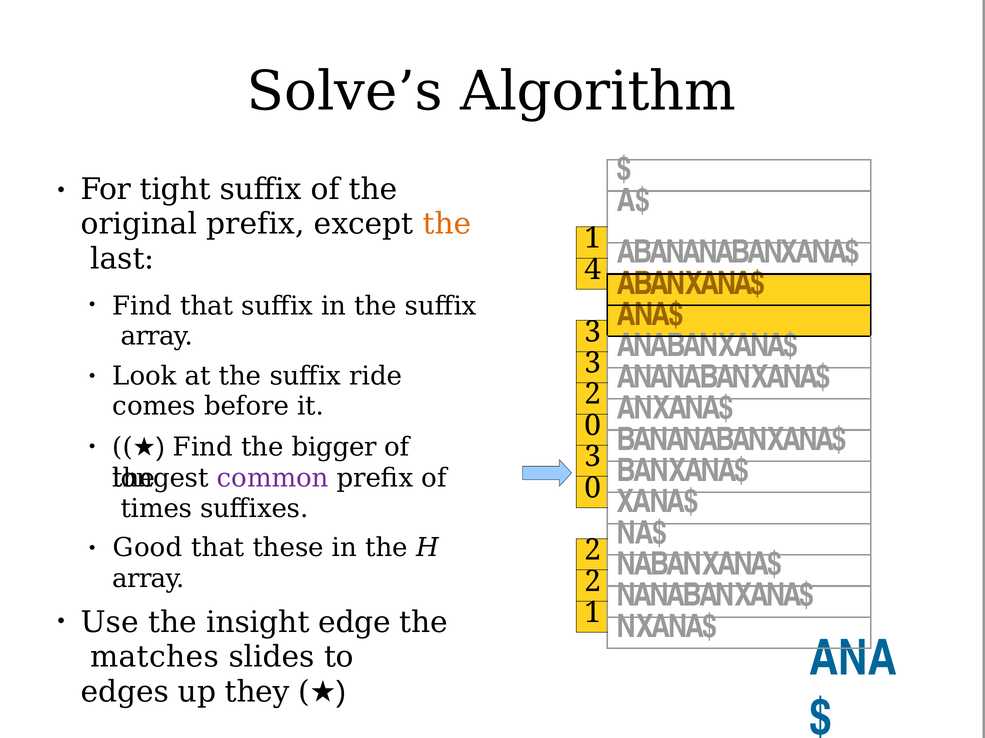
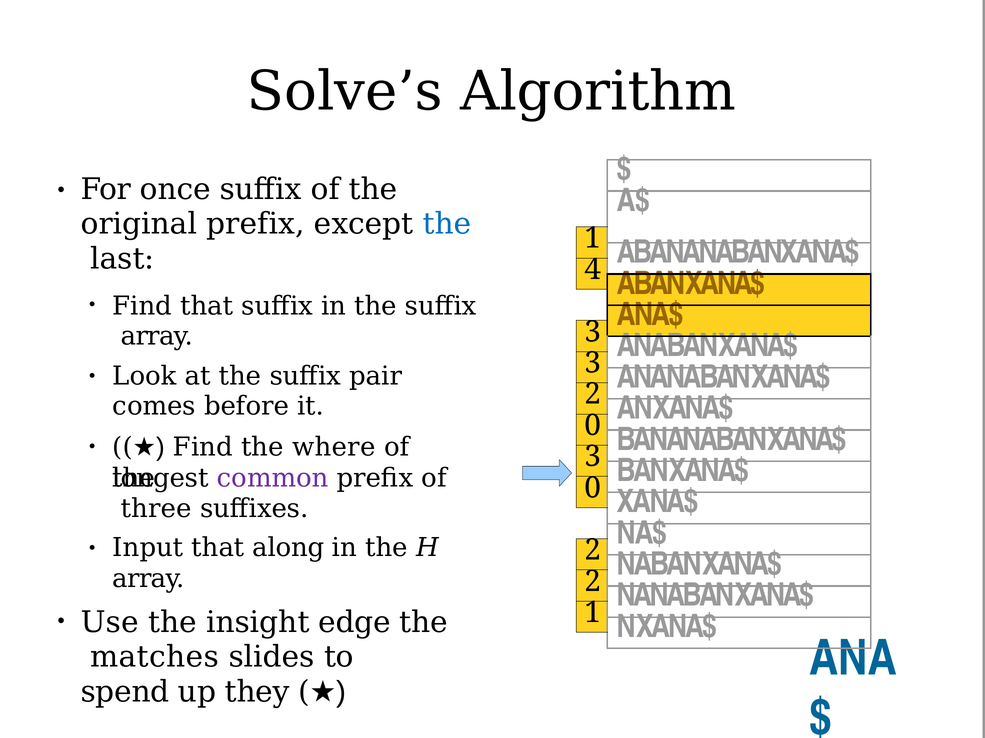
tight: tight -> once (175, 190)
the colour: orange -> blue (447, 224)
ride: ride -> pair (376, 377)
bigger: bigger -> where (334, 448)
times: times -> three (156, 509)
Good: Good -> Input (148, 548)
these: these -> along (288, 548)
edges: edges -> spend (125, 692)
